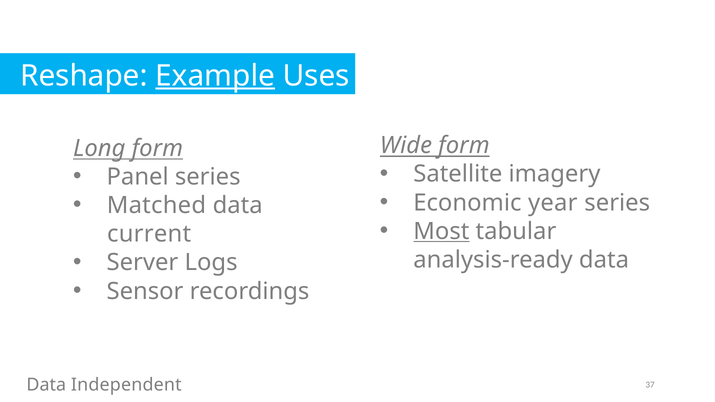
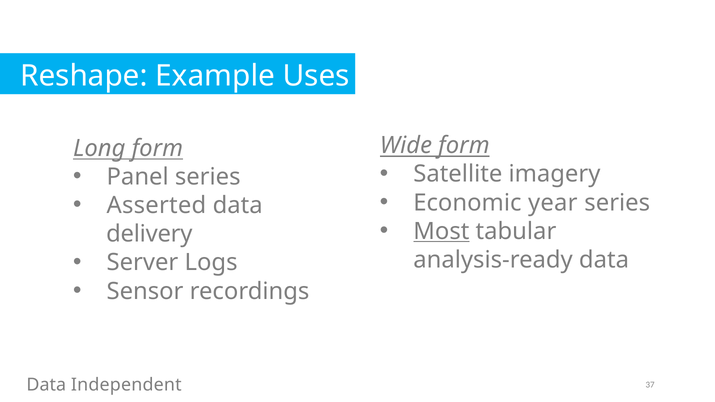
Example underline: present -> none (215, 76)
Matched: Matched -> Asserted (156, 205)
current: current -> delivery (149, 234)
